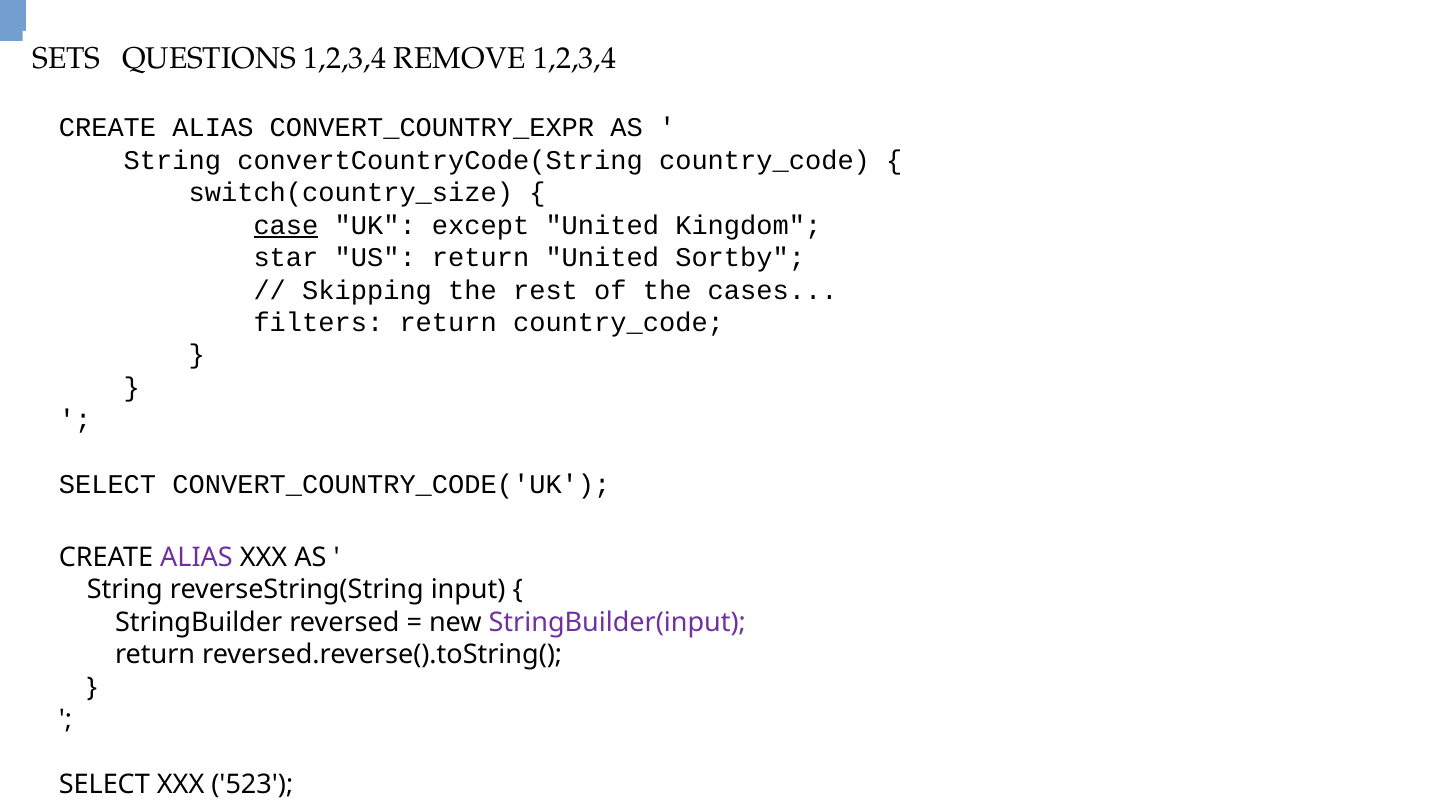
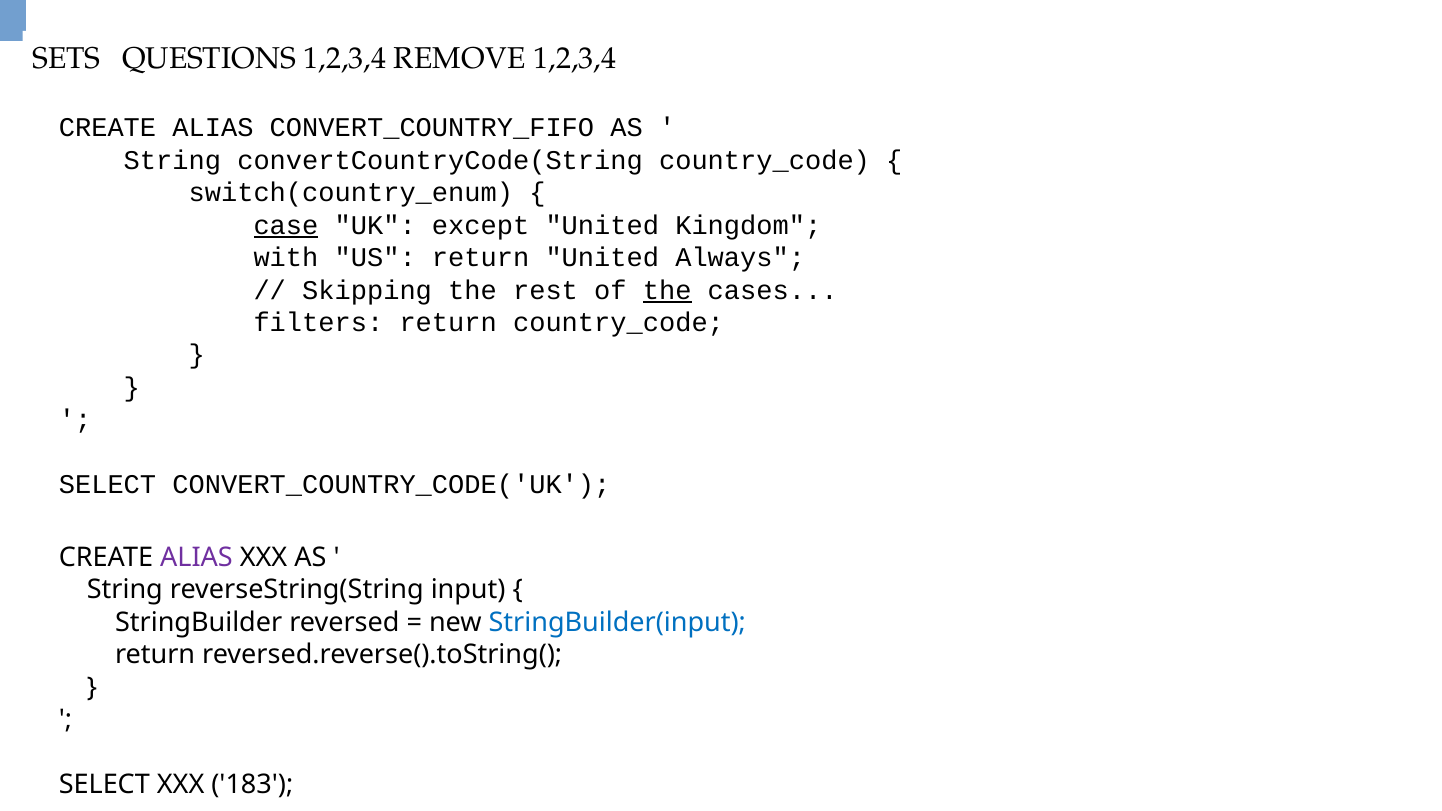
CONVERT_COUNTRY_EXPR: CONVERT_COUNTRY_EXPR -> CONVERT_COUNTRY_FIFO (432, 128)
switch(country_size: switch(country_size -> switch(country_enum (351, 193)
star: star -> with (286, 258)
Sortby: Sortby -> Always (740, 258)
the underline: none -> present (667, 290)
StringBuilder(input colour: purple -> blue (617, 622)
523: 523 -> 183 (252, 785)
